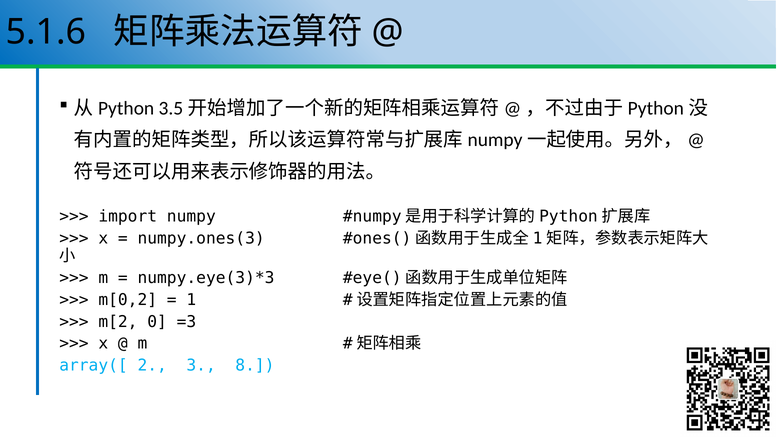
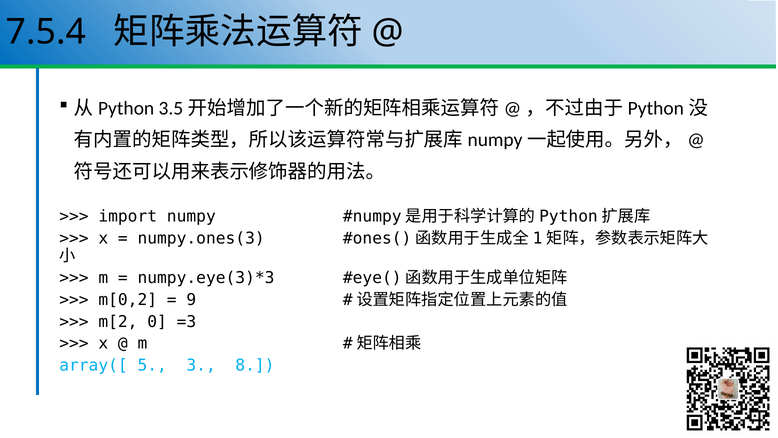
5.1.6: 5.1.6 -> 7.5.4 (46, 32)
1: 1 -> 9 (191, 300)
2: 2 -> 5 (152, 365)
